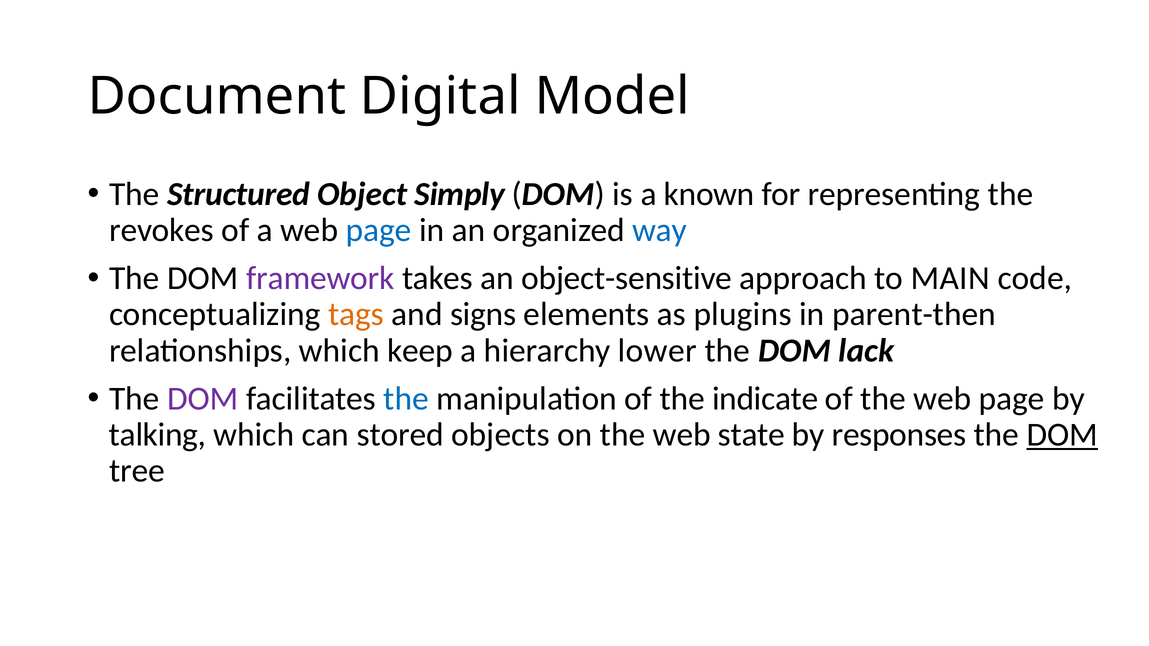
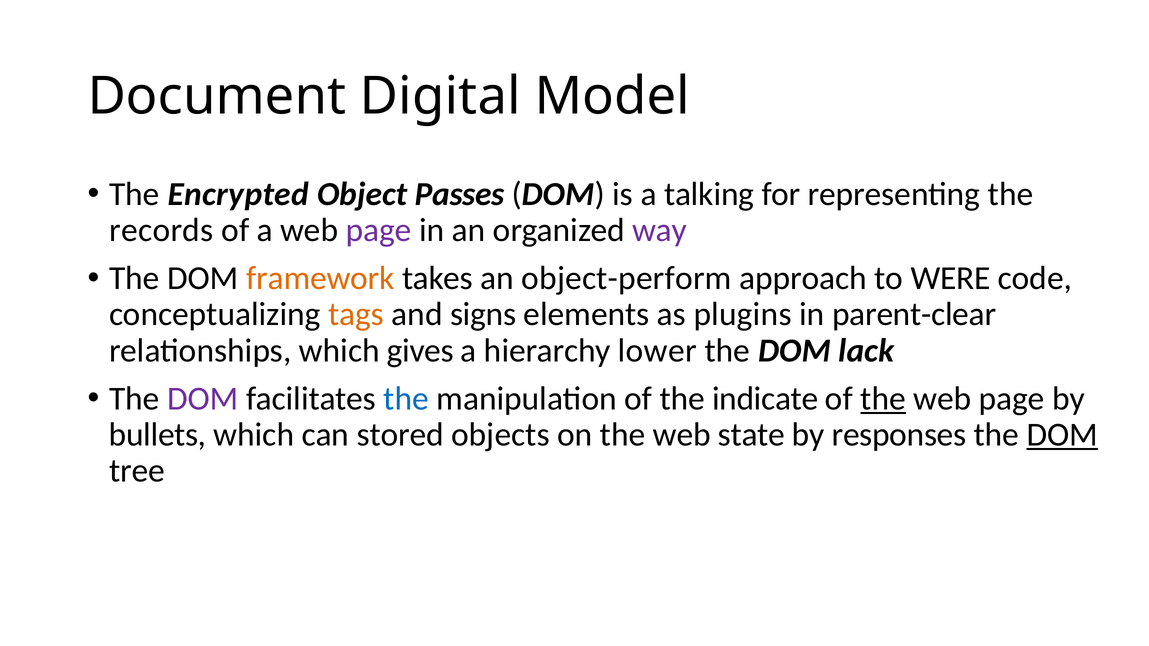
Structured: Structured -> Encrypted (238, 194)
Simply: Simply -> Passes (460, 194)
known: known -> talking (709, 194)
revokes: revokes -> records (161, 230)
page colour: blue -> purple (379, 230)
way colour: blue -> purple (660, 230)
framework colour: purple -> orange (320, 278)
object-sensitive: object-sensitive -> object-perform (627, 278)
MAIN: MAIN -> WERE (951, 278)
parent-then: parent-then -> parent-clear (914, 315)
keep: keep -> gives (420, 351)
the underline: none -> present (883, 399)
talking: talking -> bullets (158, 435)
